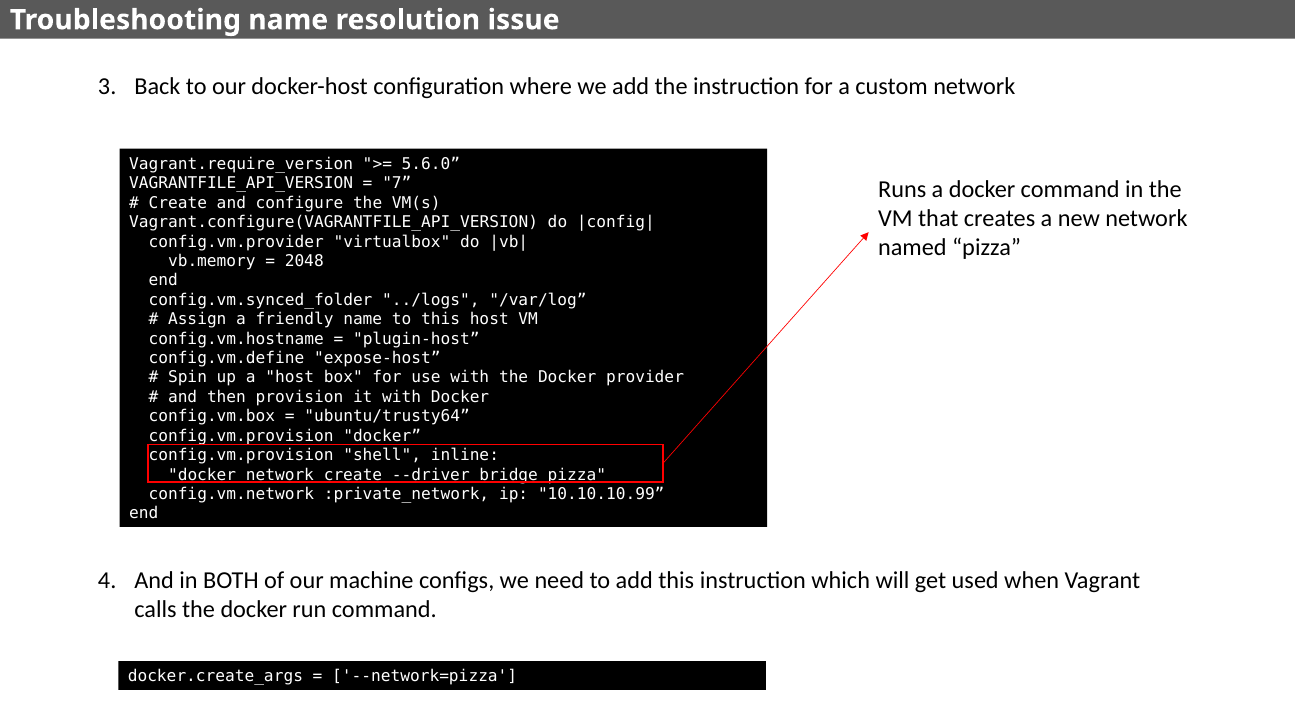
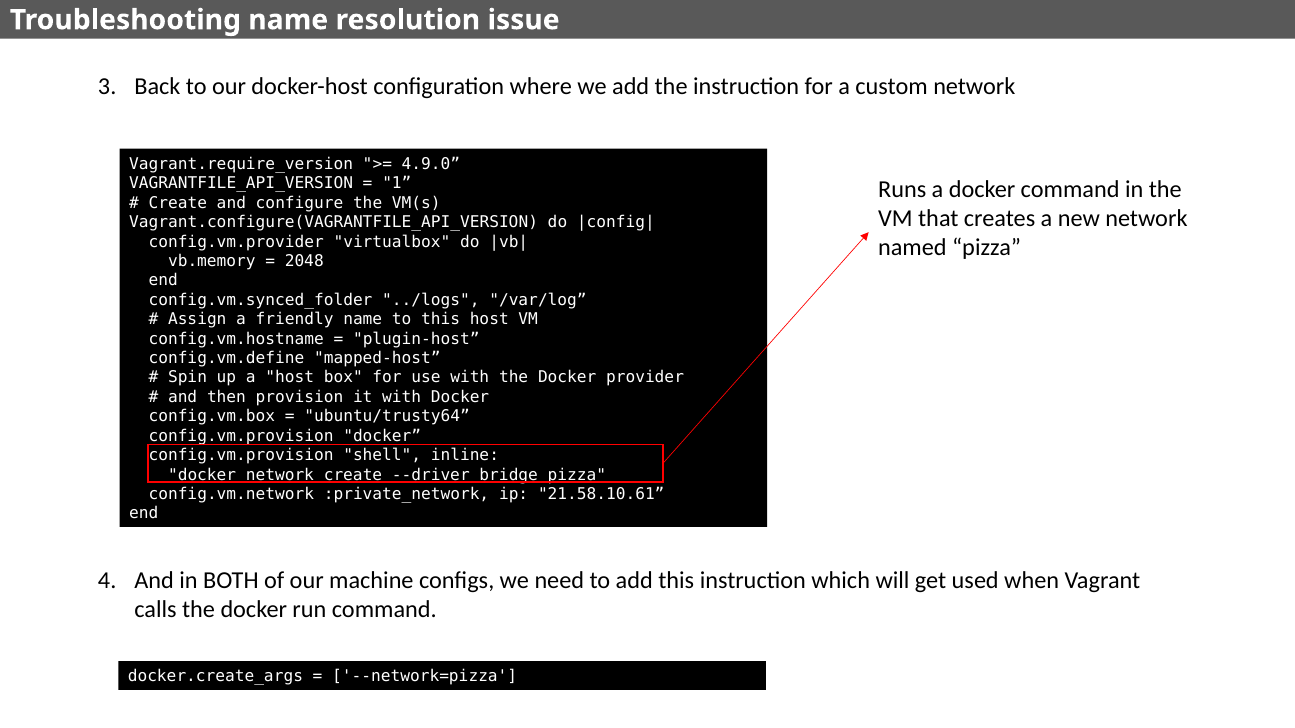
5.6.0: 5.6.0 -> 4.9.0 (431, 164)
7: 7 -> 1 (397, 184)
expose-host: expose-host -> mapped-host (377, 358)
10.10.10.99: 10.10.10.99 -> 21.58.10.61 (601, 494)
